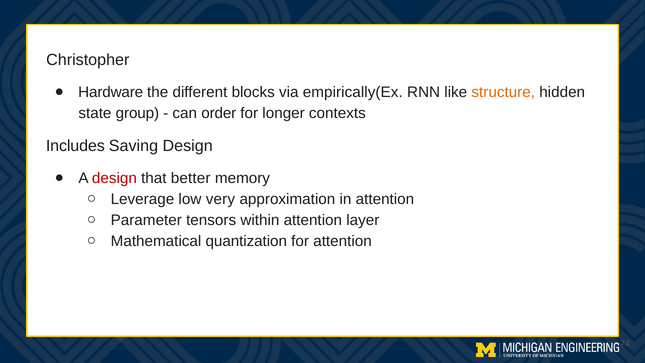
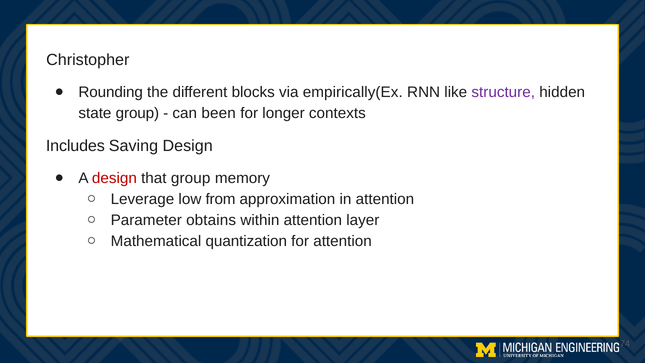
Hardware: Hardware -> Rounding (111, 92)
structure colour: orange -> purple (503, 92)
order: order -> been (219, 113)
that better: better -> group (191, 178)
very: very -> from (221, 199)
tensors: tensors -> obtains (211, 220)
